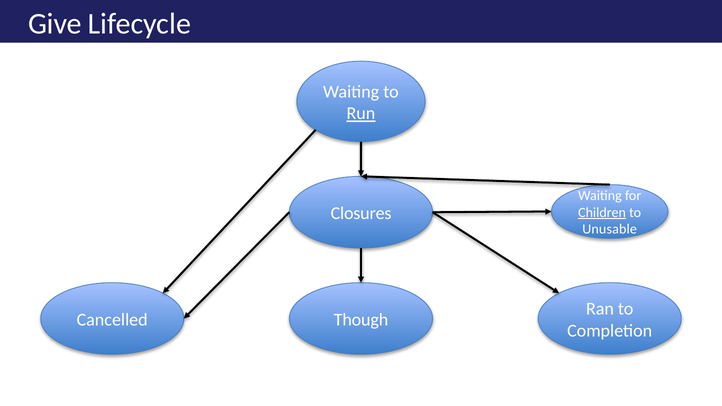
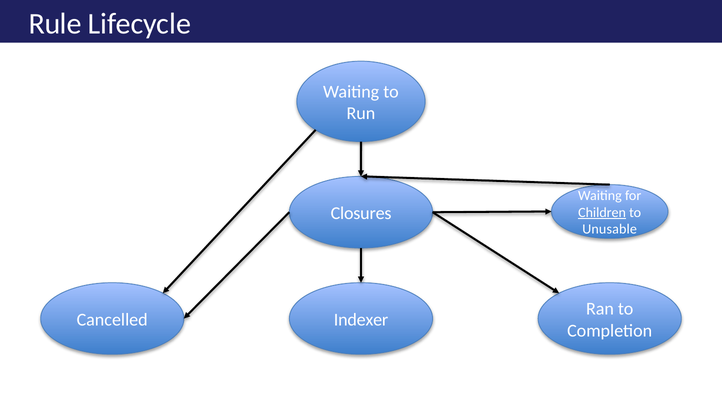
Give: Give -> Rule (55, 24)
Run underline: present -> none (361, 114)
Though: Though -> Indexer (361, 320)
